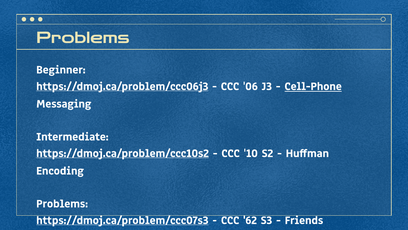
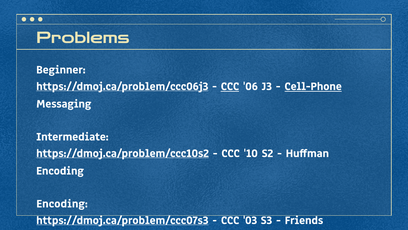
CCC underline: none -> present (230, 86)
Problems: Problems -> Encoding (62, 203)
62: 62 -> 03 (250, 220)
